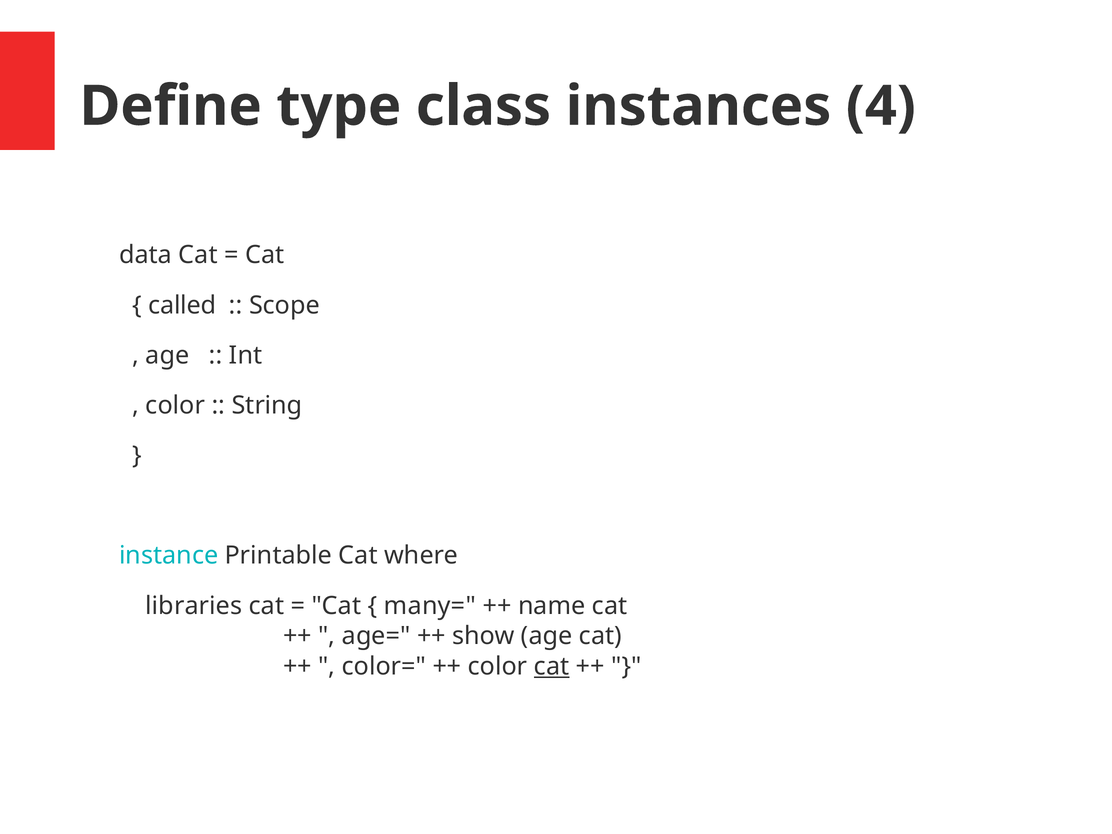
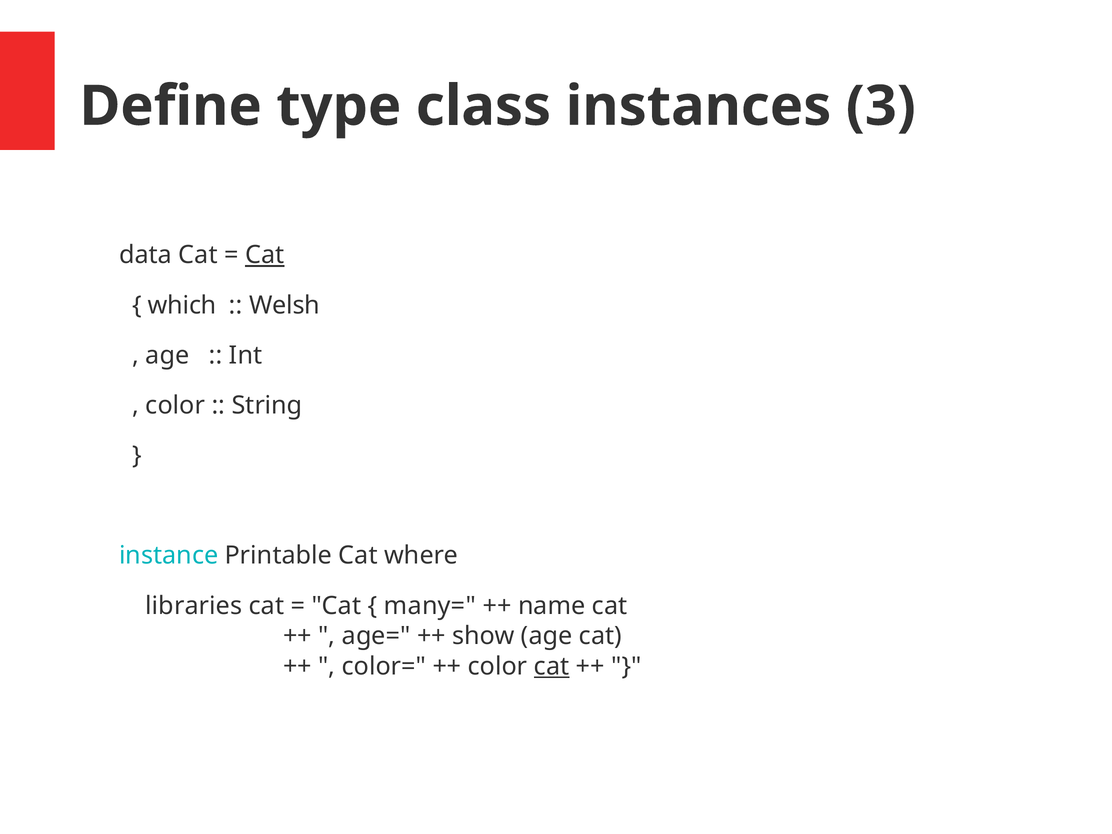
4: 4 -> 3 (881, 106)
Cat underline: none -> present (265, 255)
called: called -> which (182, 305)
Scope: Scope -> Welsh (285, 305)
